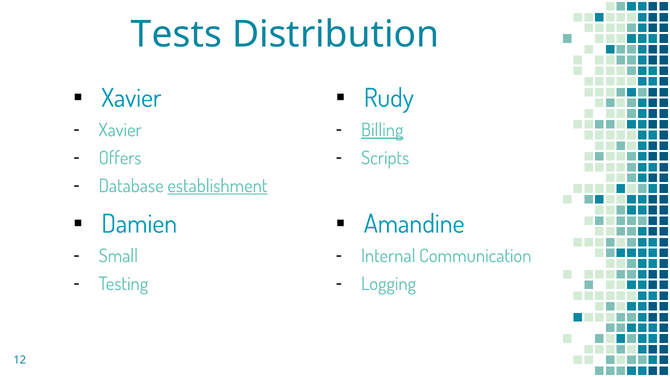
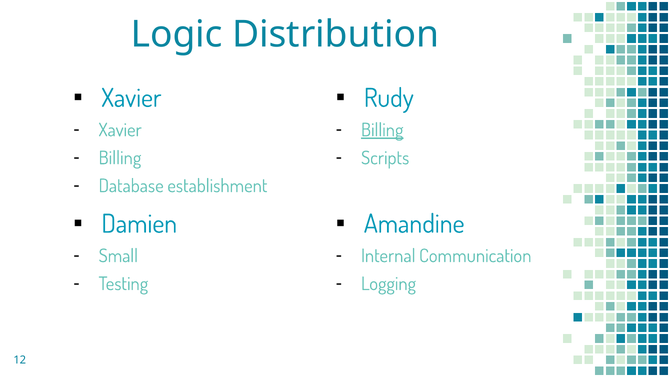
Tests: Tests -> Logic (177, 35)
Offers: Offers -> Billing (120, 158)
establishment underline: present -> none (217, 186)
